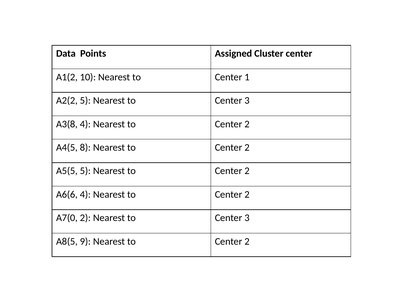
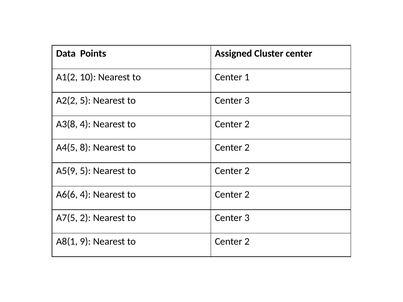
A5(5: A5(5 -> A5(9 (67, 171)
A7(0: A7(0 -> A7(5 (67, 218)
A8(5: A8(5 -> A8(1 (67, 242)
